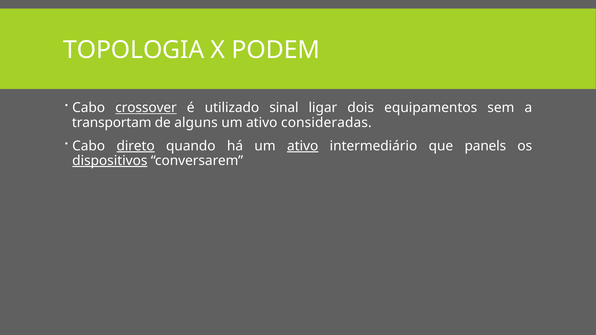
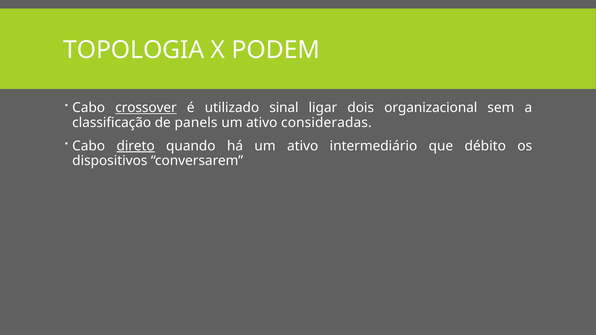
equipamentos: equipamentos -> organizacional (431, 108)
transportam: transportam -> classificação (112, 123)
alguns: alguns -> panels (196, 123)
ativo underline: present -> none (303, 146)
panels: panels -> débito (485, 146)
dispositivos underline: present -> none (110, 161)
